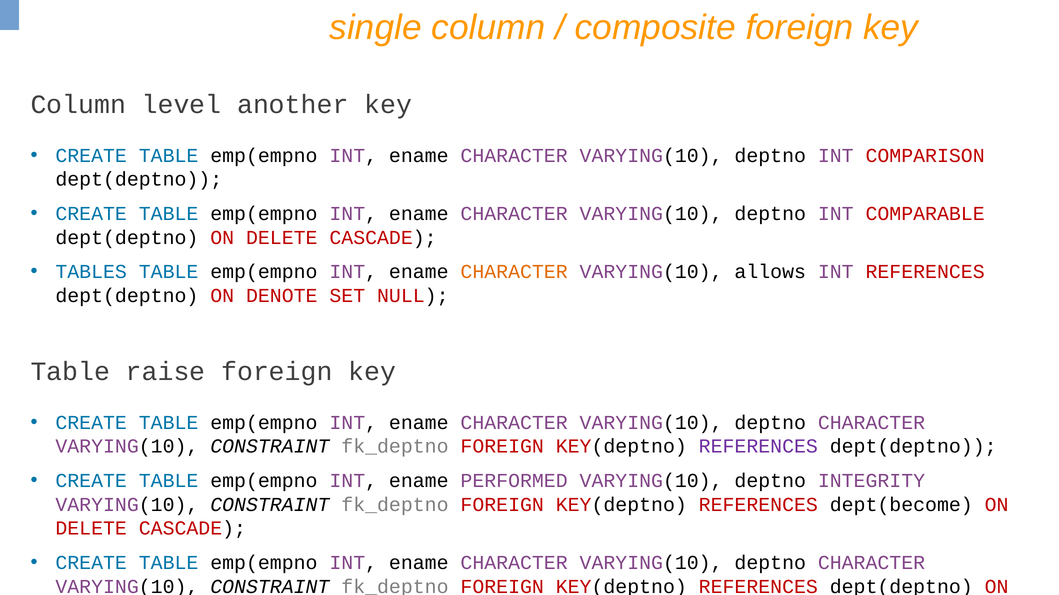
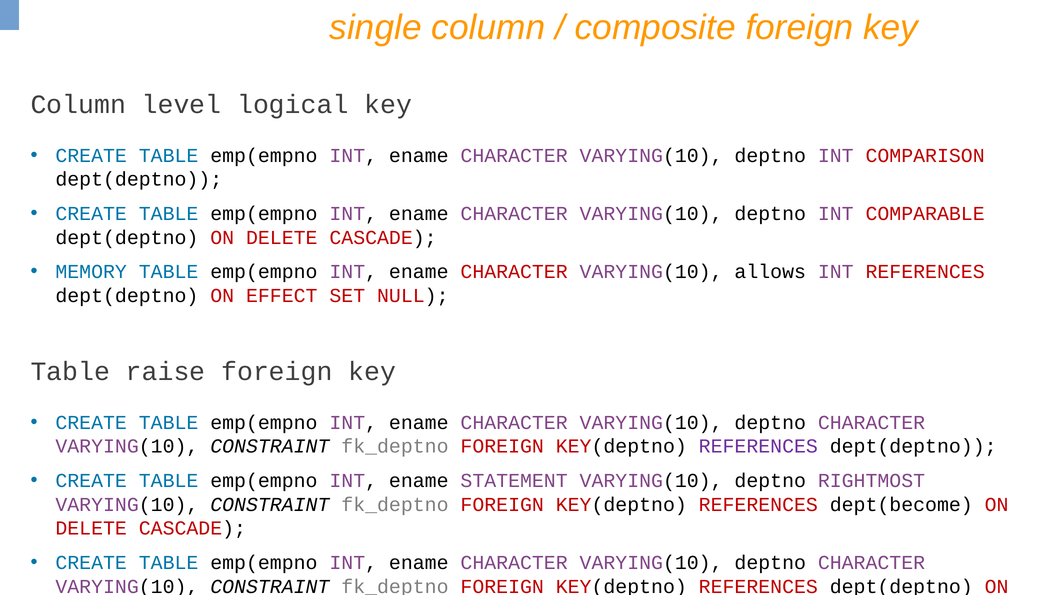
another: another -> logical (293, 105)
TABLES: TABLES -> MEMORY (91, 272)
CHARACTER colour: orange -> red (514, 272)
DENOTE: DENOTE -> EFFECT (282, 296)
PERFORMED: PERFORMED -> STATEMENT (514, 481)
INTEGRITY: INTEGRITY -> RIGHTMOST (871, 481)
